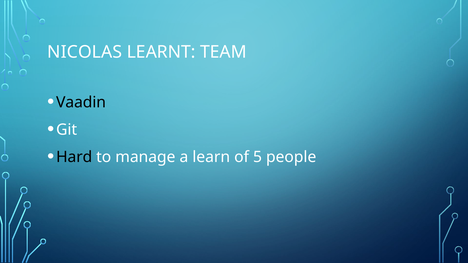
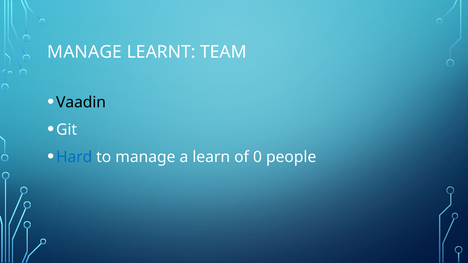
NICOLAS: NICOLAS -> MANAGE (85, 52)
Hard colour: black -> blue (74, 157)
5: 5 -> 0 (257, 157)
